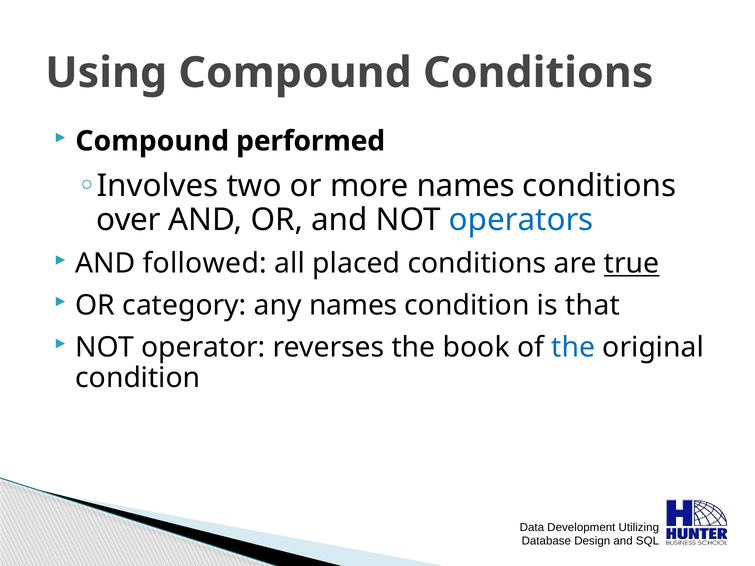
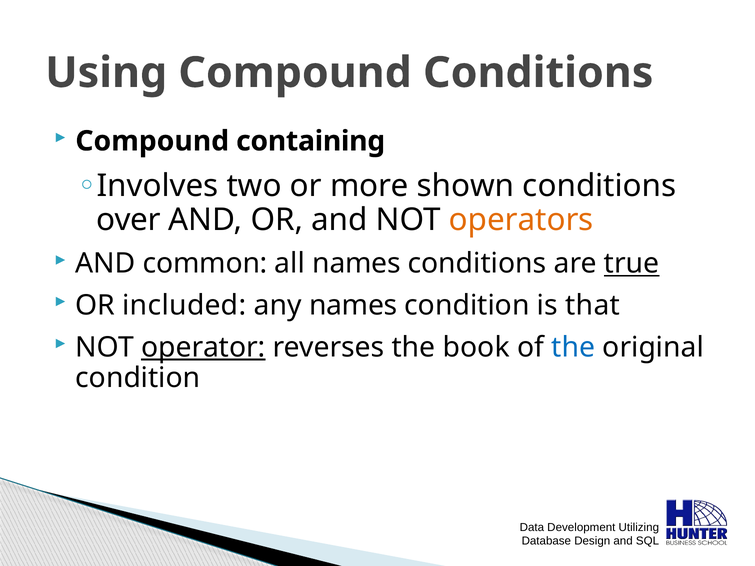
performed: performed -> containing (311, 141)
more names: names -> shown (466, 186)
operators colour: blue -> orange (521, 220)
followed: followed -> common (205, 264)
all placed: placed -> names (356, 264)
category: category -> included (184, 306)
operator underline: none -> present (203, 348)
